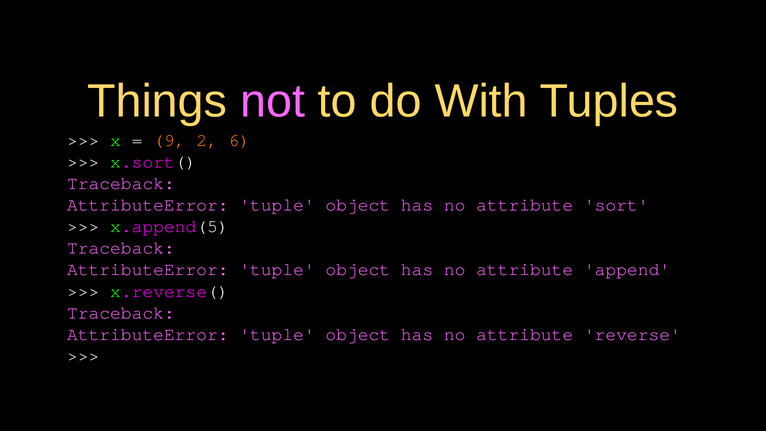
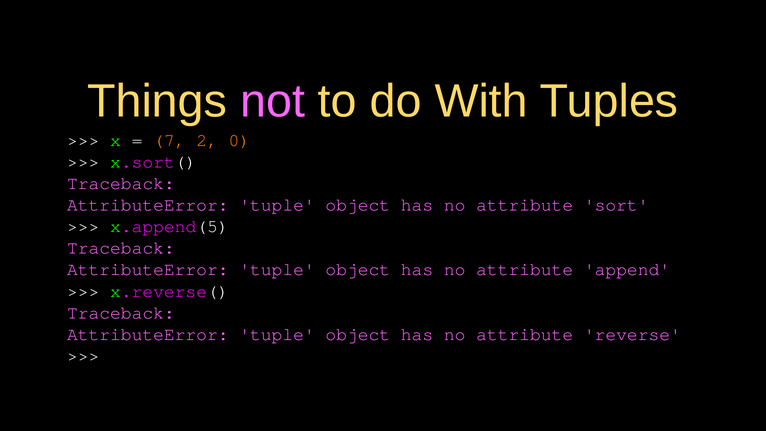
9: 9 -> 7 (169, 140)
6: 6 -> 0 (239, 140)
